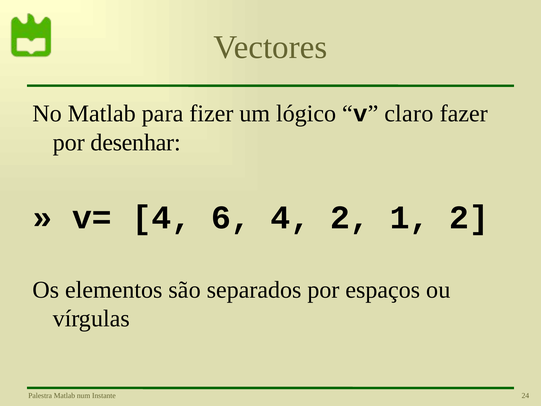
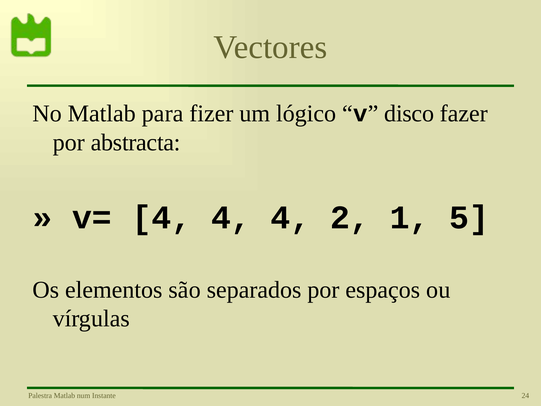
claro: claro -> disco (409, 113)
desenhar: desenhar -> abstracta (136, 142)
v= 4 6: 6 -> 4 (231, 218)
1 2: 2 -> 5 (469, 218)
